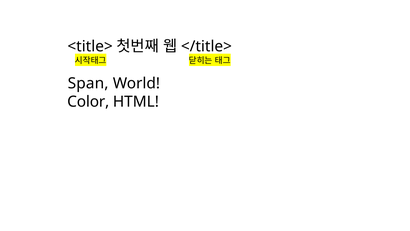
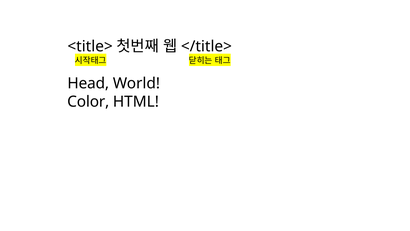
Span: Span -> Head (88, 83)
